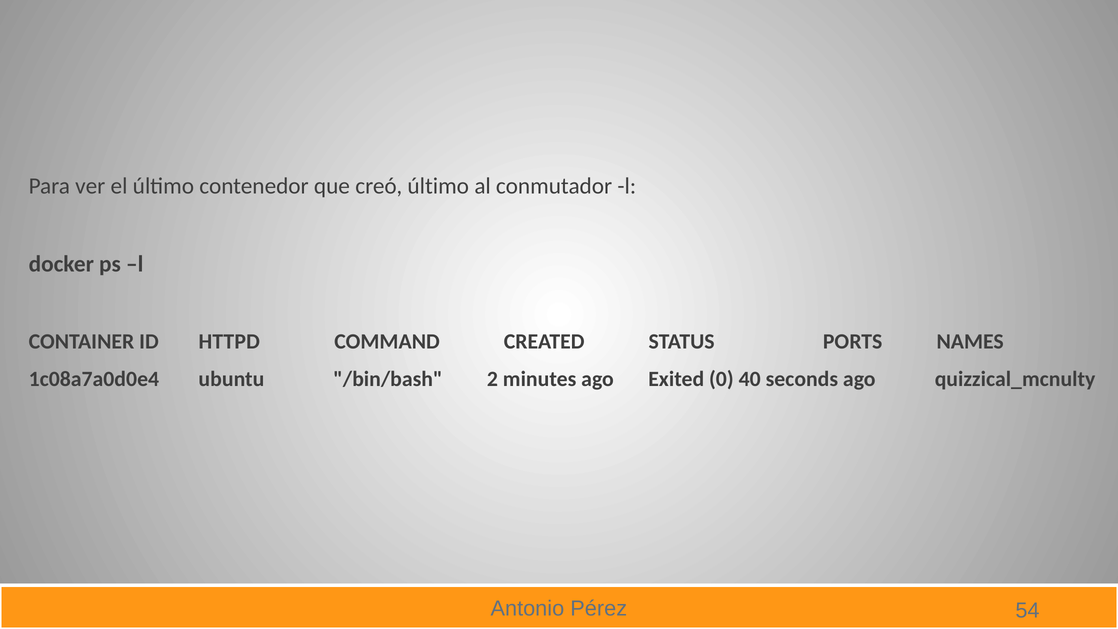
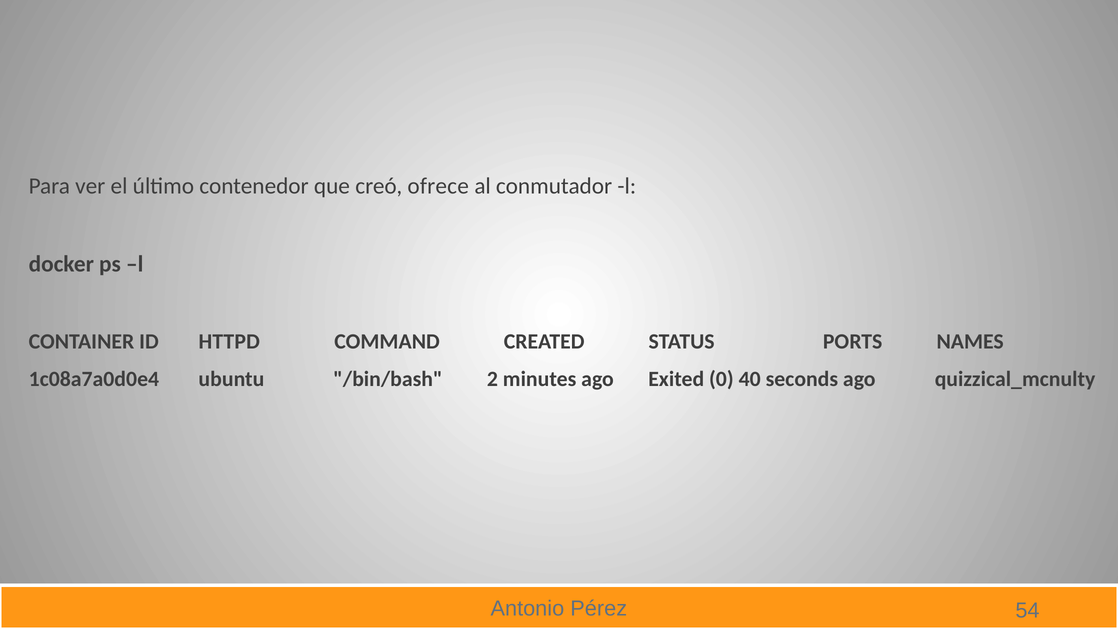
creó último: último -> ofrece (438, 186)
